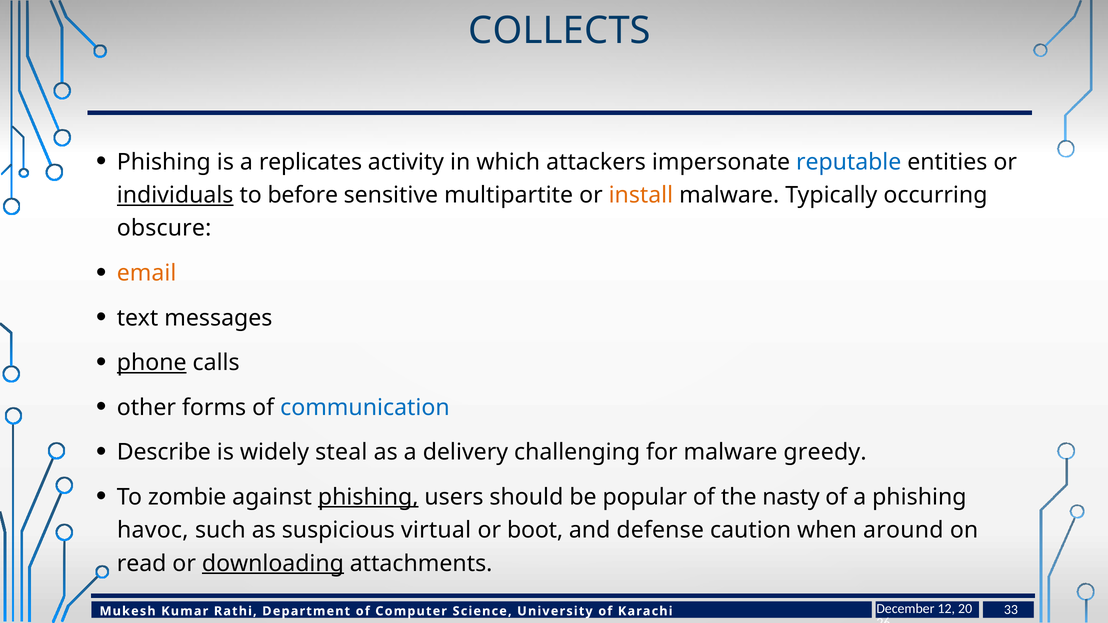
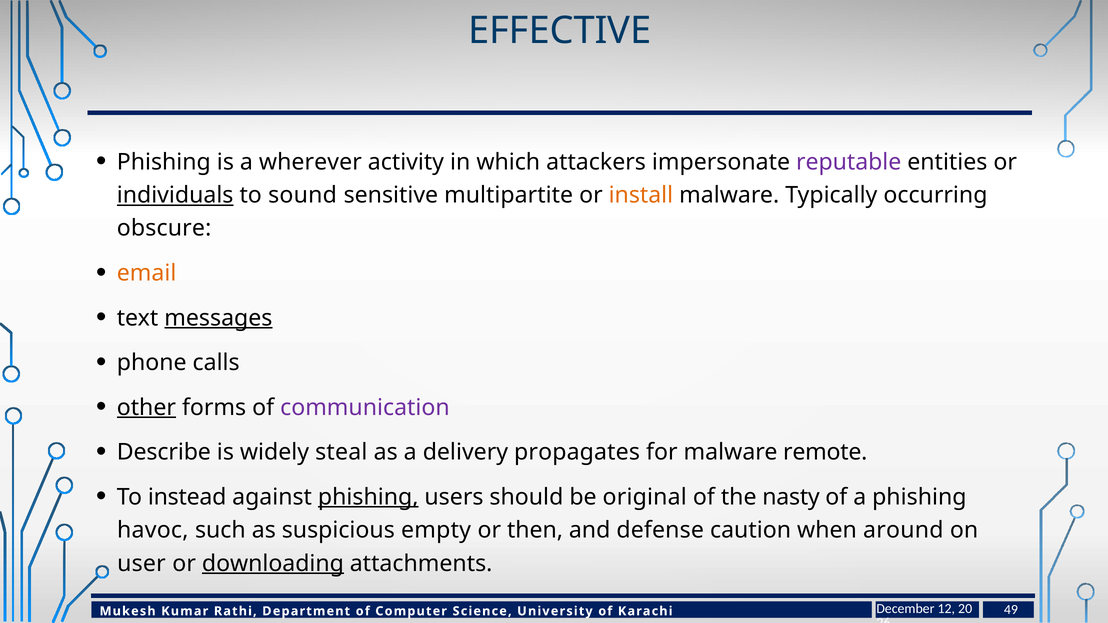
COLLECTS: COLLECTS -> EFFECTIVE (560, 31)
replicates: replicates -> wherever (310, 162)
reputable colour: blue -> purple (849, 162)
before: before -> sound (303, 195)
messages underline: none -> present (218, 318)
phone underline: present -> none (152, 363)
other underline: none -> present (146, 408)
communication colour: blue -> purple (365, 408)
challenging: challenging -> propagates (577, 452)
greedy: greedy -> remote (825, 452)
zombie: zombie -> instead (187, 497)
popular: popular -> original (645, 497)
virtual: virtual -> empty (436, 530)
boot: boot -> then (535, 530)
read: read -> user (141, 564)
33: 33 -> 49 (1011, 610)
